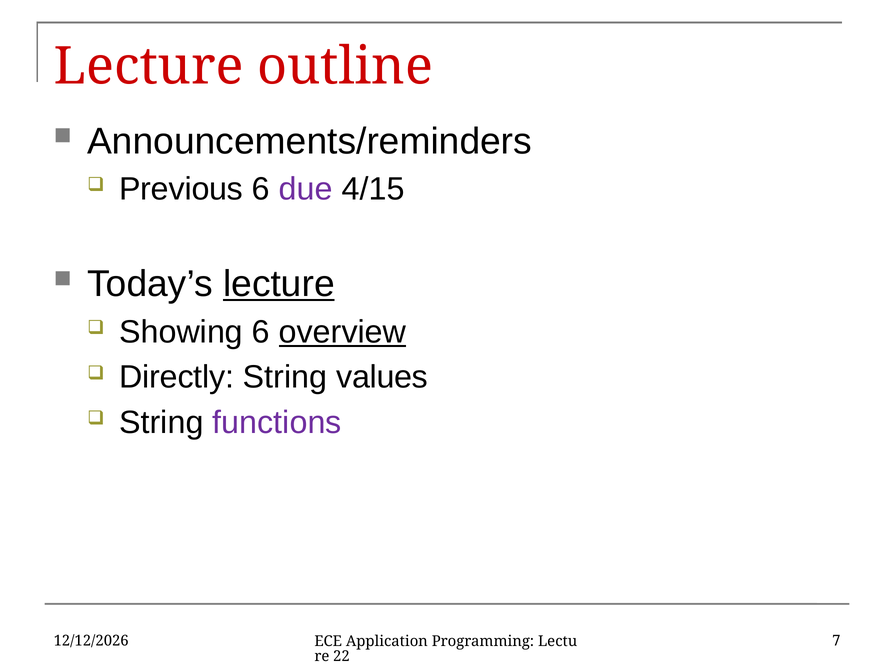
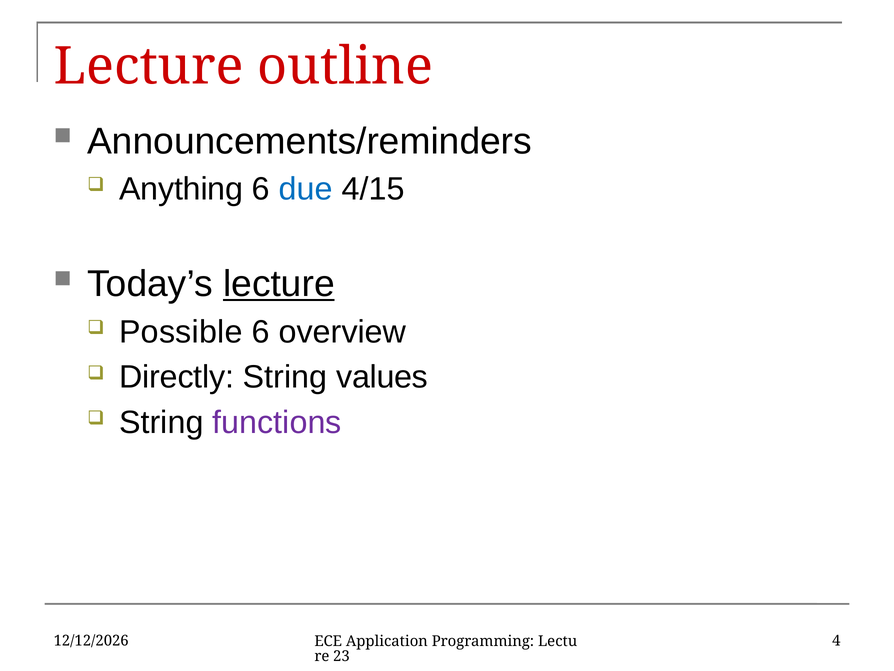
Previous: Previous -> Anything (181, 189)
due colour: purple -> blue (306, 189)
Showing: Showing -> Possible (181, 332)
overview underline: present -> none (342, 332)
7: 7 -> 4 (836, 640)
22: 22 -> 23 (341, 656)
